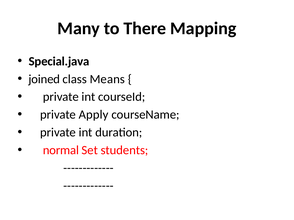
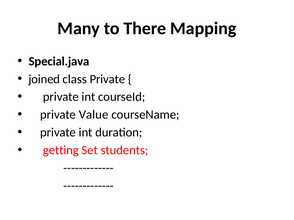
class Means: Means -> Private (107, 79)
Apply: Apply -> Value (94, 115)
normal: normal -> getting (61, 150)
